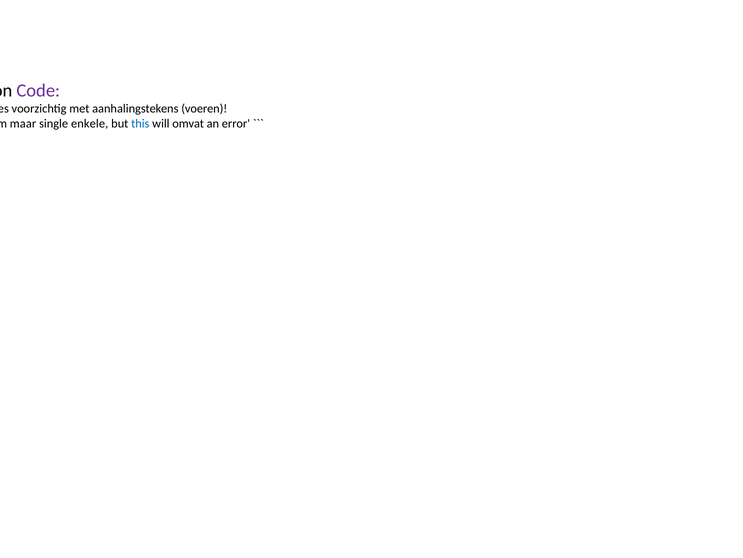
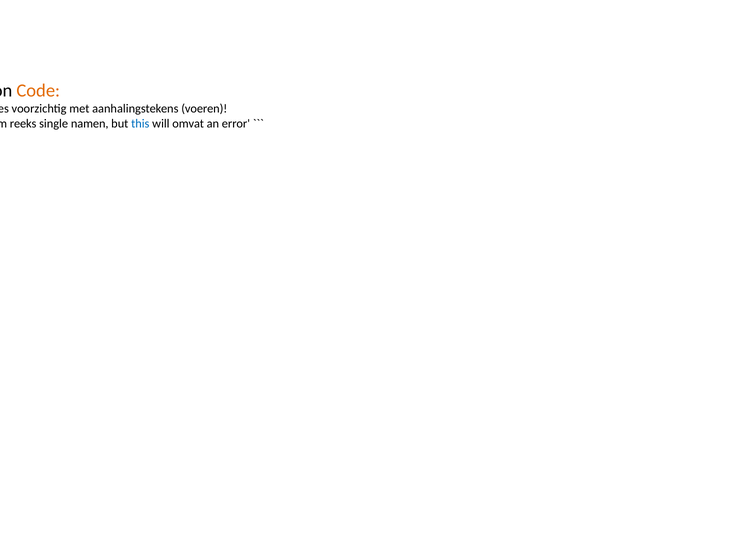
Code colour: purple -> orange (38, 90)
maar: maar -> reeks (23, 123)
enkele: enkele -> namen (90, 123)
